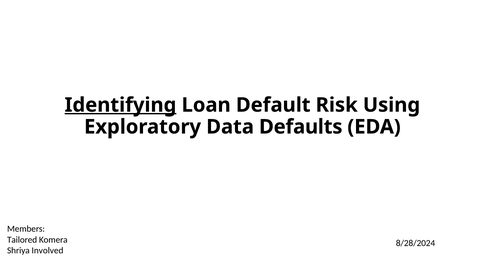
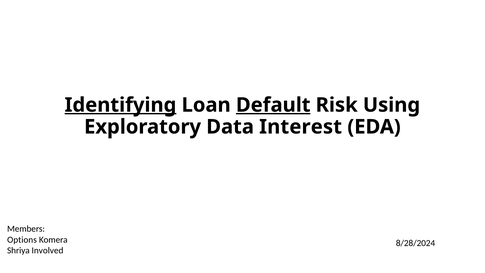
Default underline: none -> present (273, 105)
Defaults: Defaults -> Interest (301, 127)
Tailored: Tailored -> Options (22, 240)
